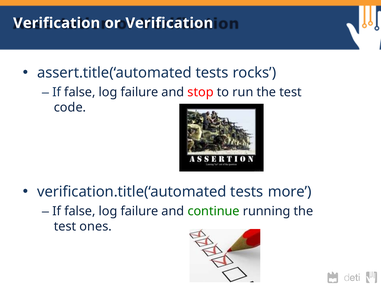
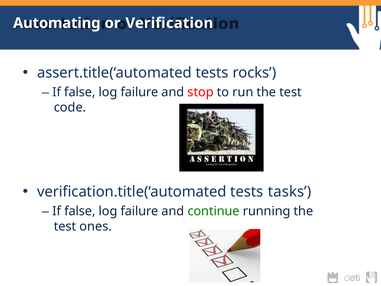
Verification: Verification -> Automating (57, 23)
more: more -> tasks (290, 192)
